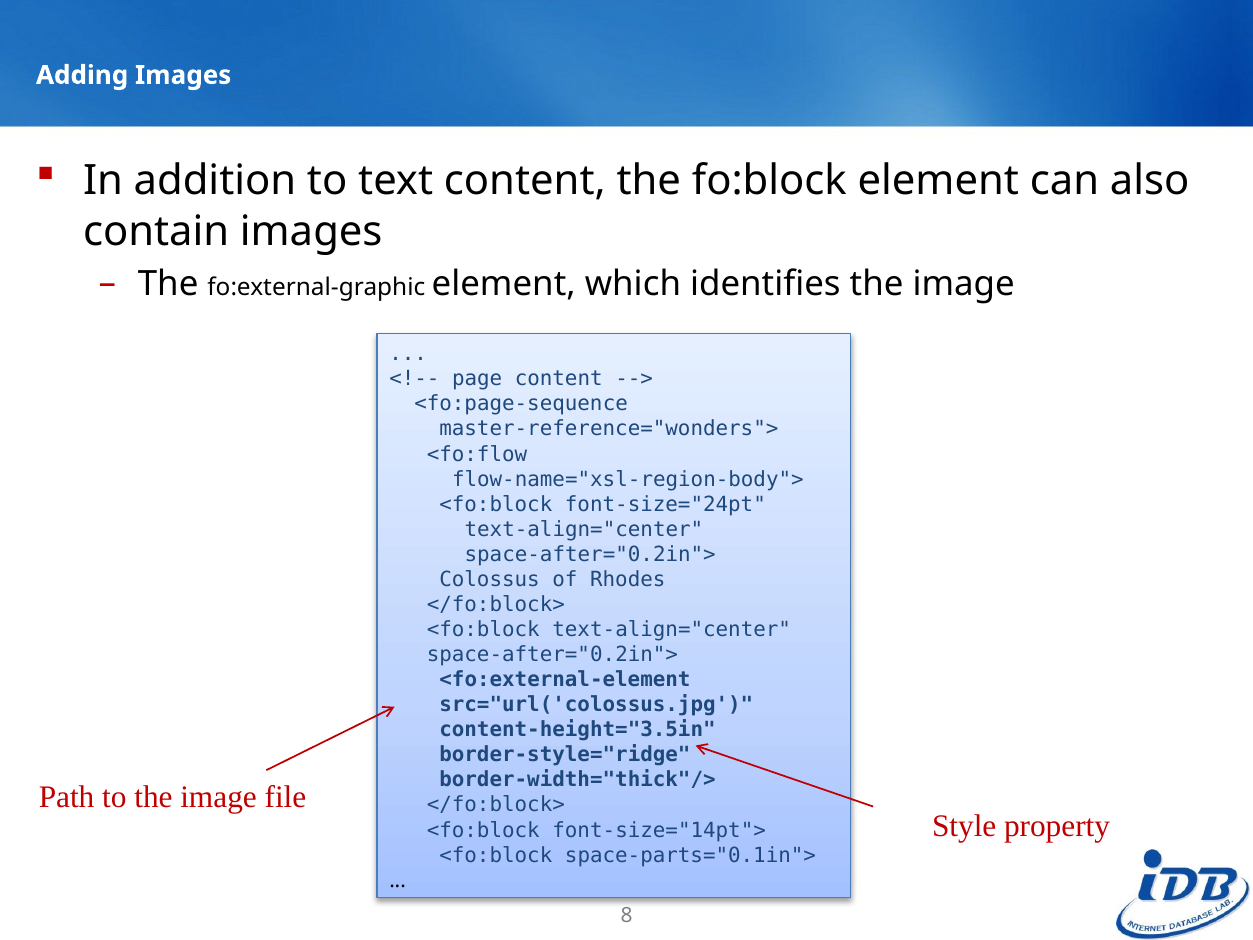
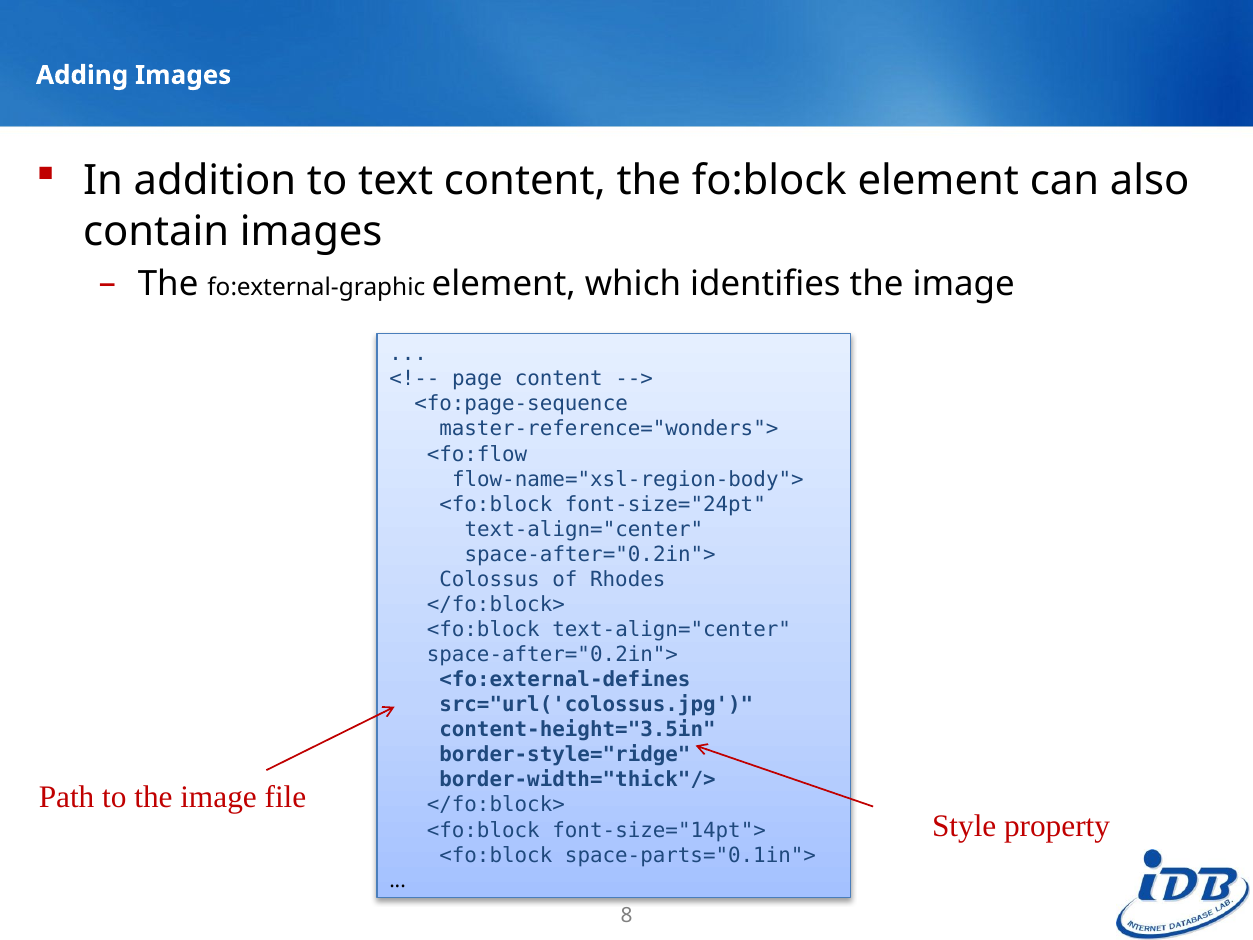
<fo:external-element: <fo:external-element -> <fo:external-defines (565, 680)
